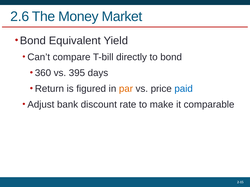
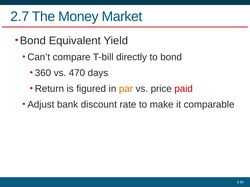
2.6: 2.6 -> 2.7 (20, 17)
395: 395 -> 470 (77, 73)
paid colour: blue -> red (184, 89)
